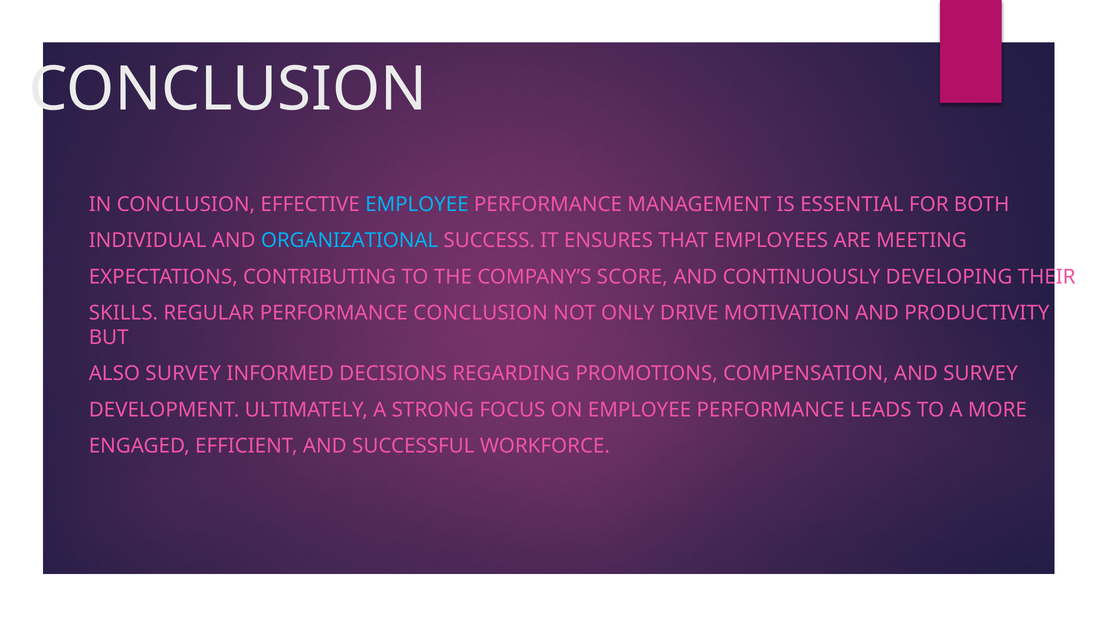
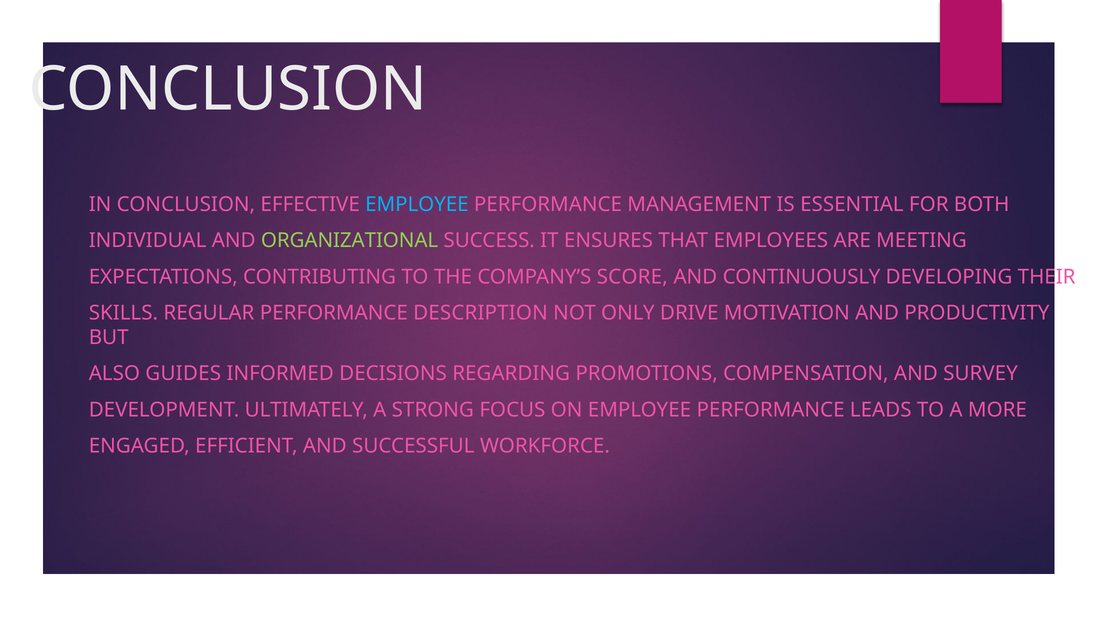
ORGANIZATIONAL colour: light blue -> light green (350, 241)
PERFORMANCE CONCLUSION: CONCLUSION -> DESCRIPTION (480, 313)
ALSO SURVEY: SURVEY -> GUIDES (183, 374)
